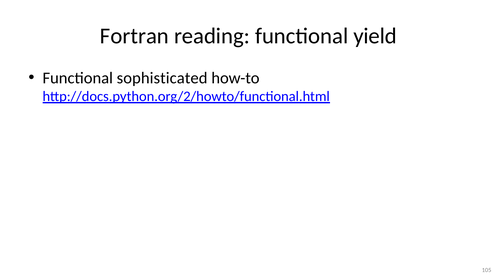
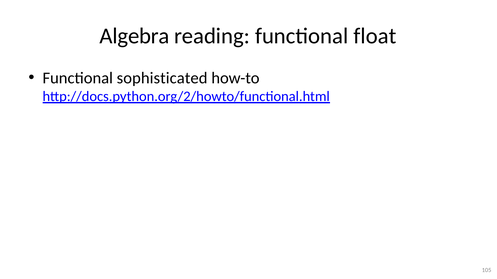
Fortran: Fortran -> Algebra (135, 36)
yield: yield -> float (375, 36)
